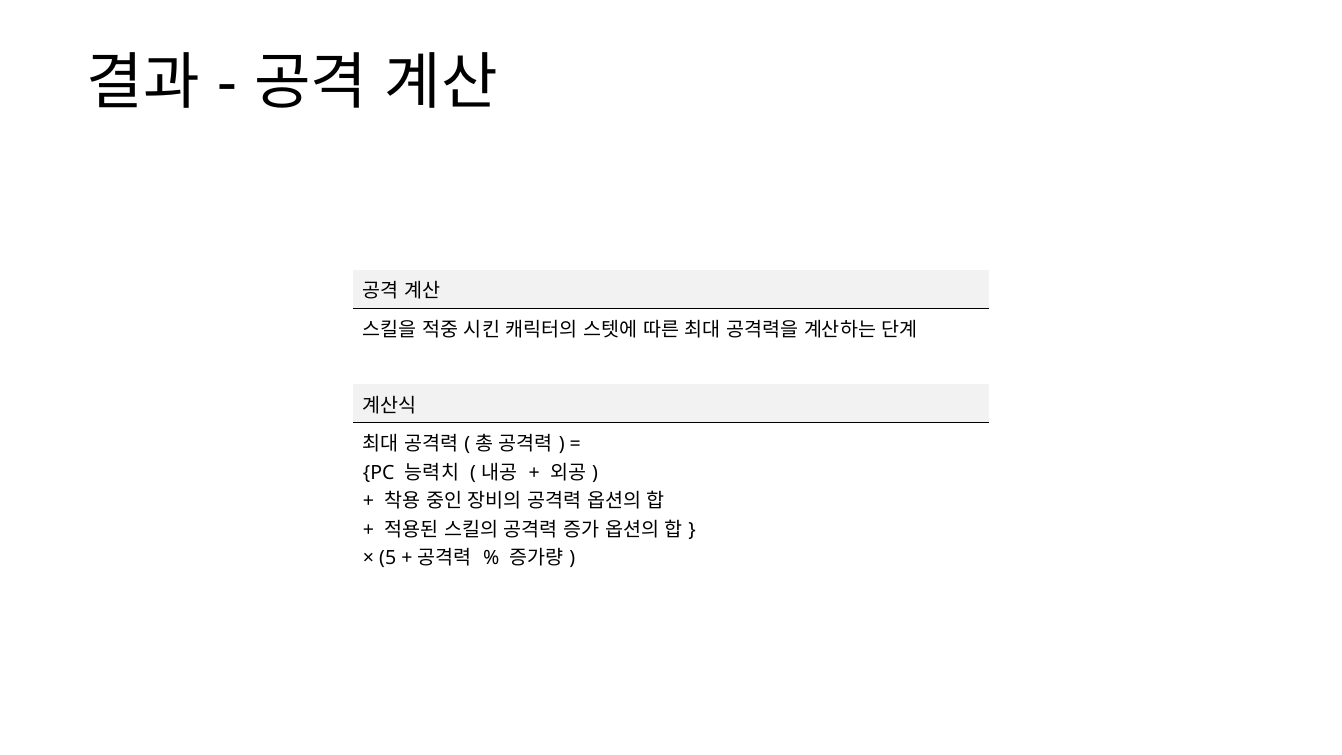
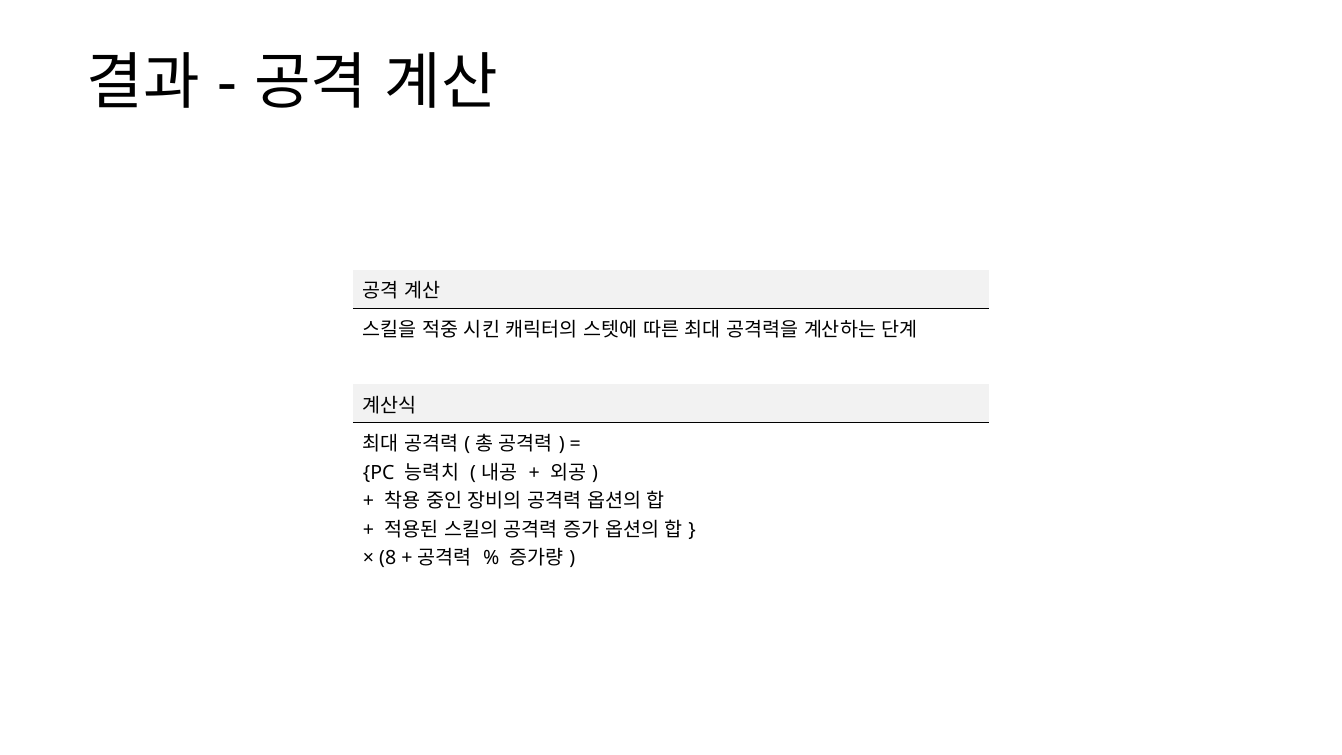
5: 5 -> 8 (388, 558)
